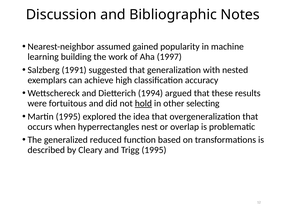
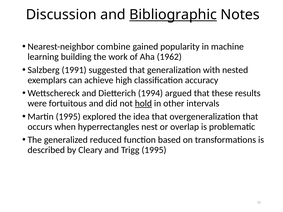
Bibliographic underline: none -> present (173, 15)
assumed: assumed -> combine (114, 47)
1997: 1997 -> 1962 (169, 57)
selecting: selecting -> intervals (203, 104)
